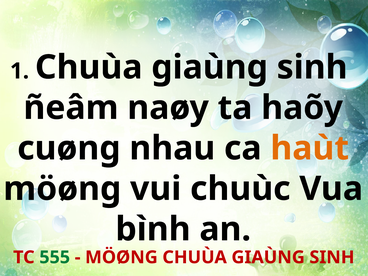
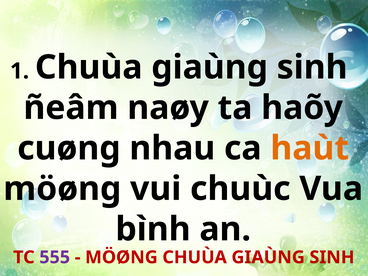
555 colour: green -> purple (55, 257)
